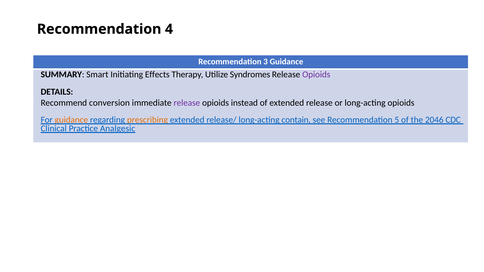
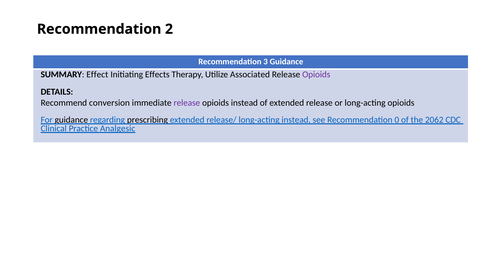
4: 4 -> 2 (169, 29)
Smart: Smart -> Effect (97, 75)
Syndromes: Syndromes -> Associated (250, 75)
guidance colour: orange -> black (71, 120)
prescribing colour: orange -> black (147, 120)
long-acting contain: contain -> instead (296, 120)
5: 5 -> 0 (397, 120)
2046: 2046 -> 2062 (434, 120)
